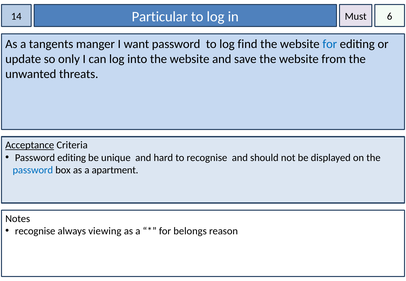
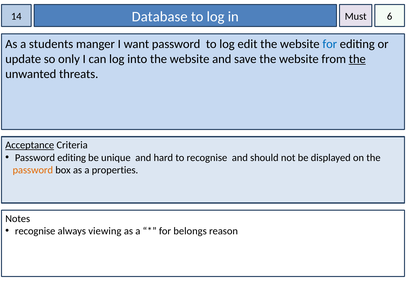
Particular: Particular -> Database (160, 17)
tangents: tangents -> students (51, 44)
find: find -> edit (248, 44)
the underline: none -> present (357, 59)
password colour: blue -> orange (33, 170)
apartment: apartment -> properties (115, 170)
